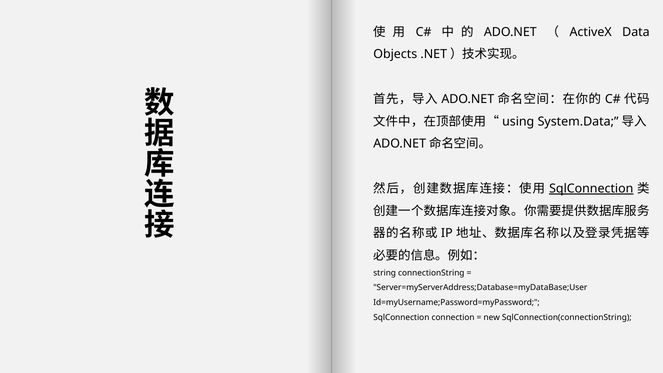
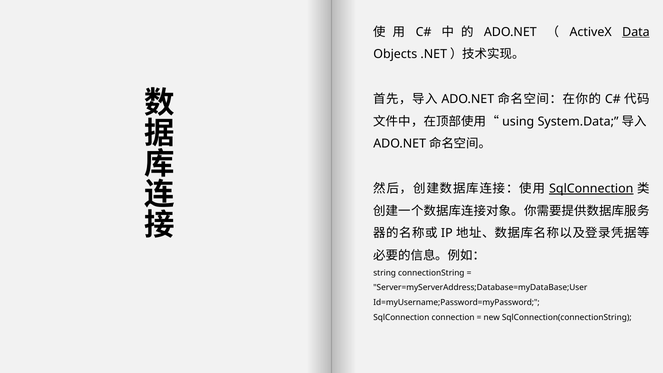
Data underline: none -> present (636, 32)
